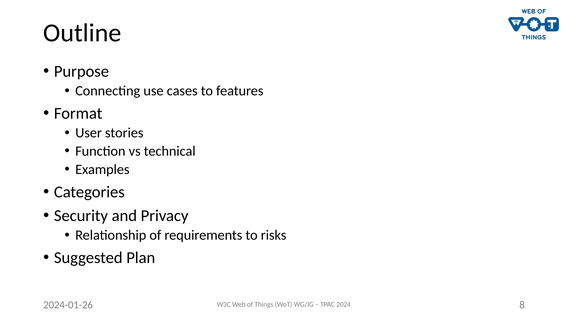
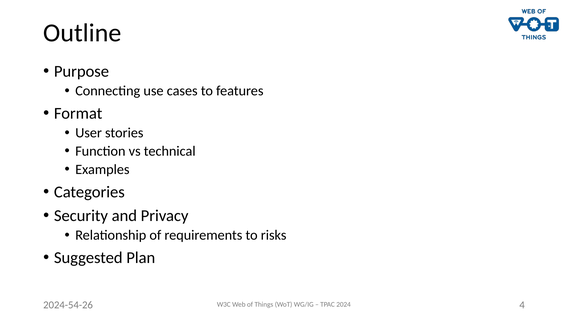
2024-01-26: 2024-01-26 -> 2024-54-26 (68, 305)
8: 8 -> 4 (522, 305)
